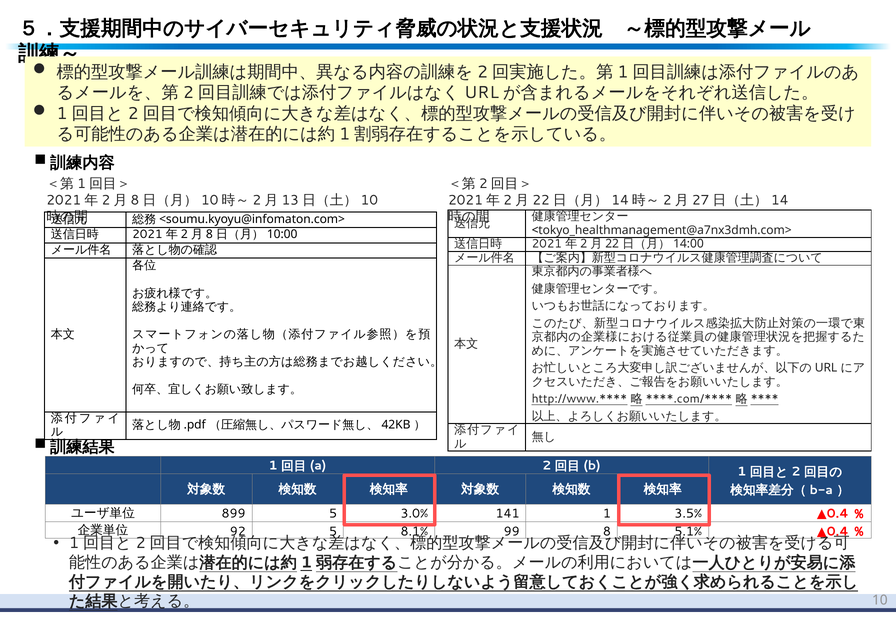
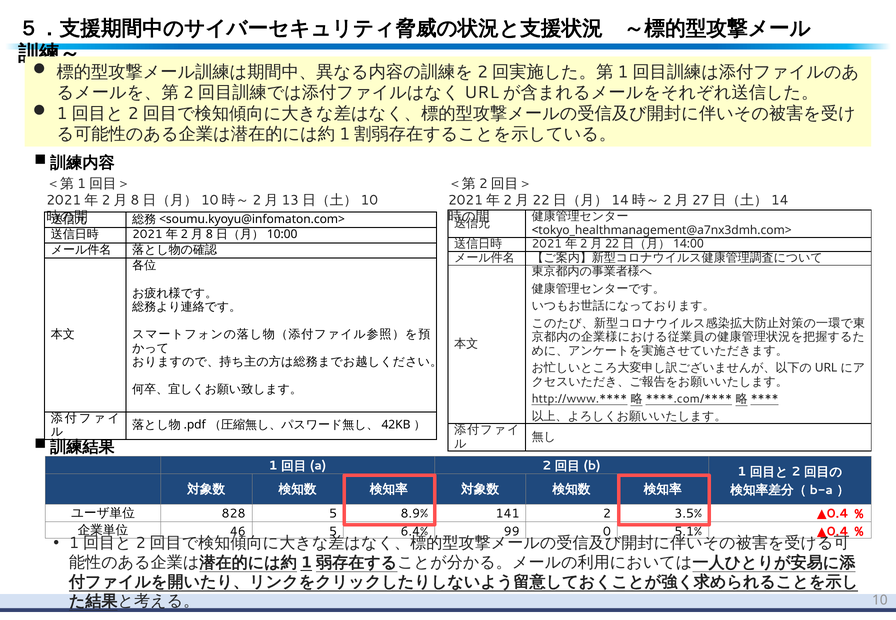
899: 899 -> 828 (234, 514)
3.0%: 3.0% -> 8.9% (414, 514)
141 1: 1 -> 2 (607, 514)
92: 92 -> 46 (238, 532)
8.1%: 8.1% -> 6.4% (414, 532)
8: 8 -> 0 (607, 532)
